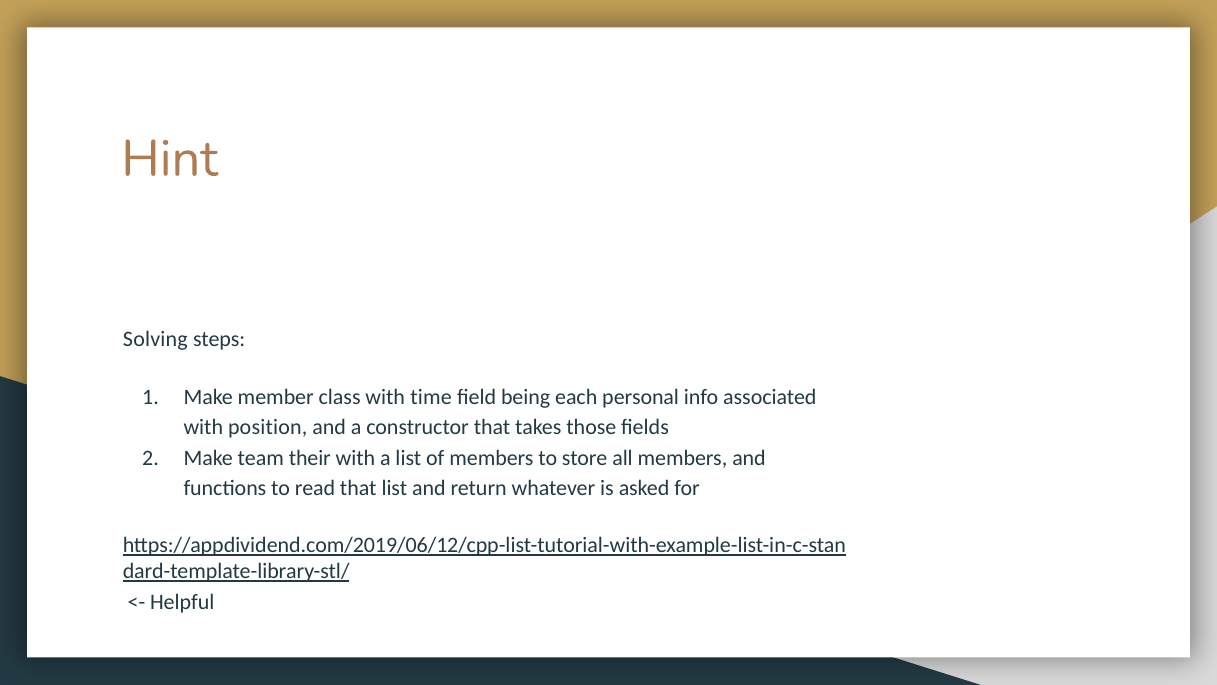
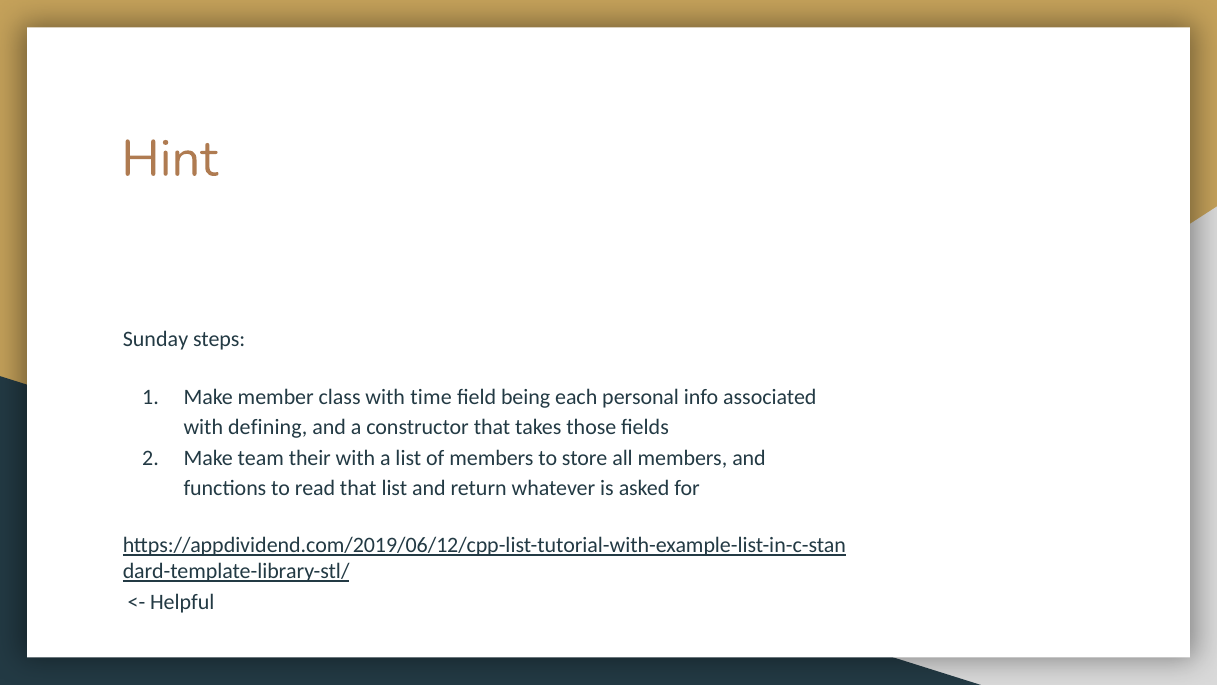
Solving: Solving -> Sunday (155, 339)
position: position -> defining (268, 427)
